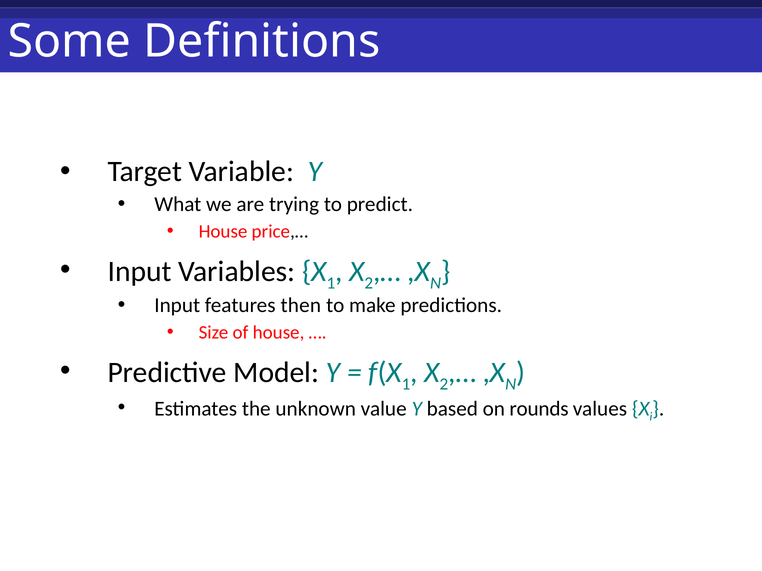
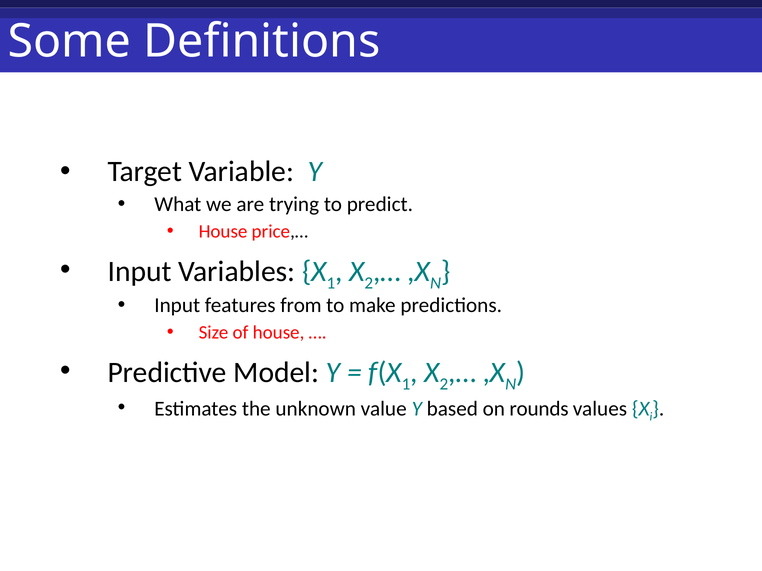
then: then -> from (301, 306)
